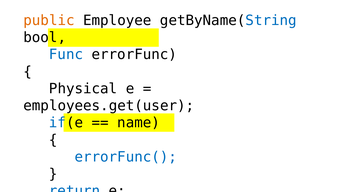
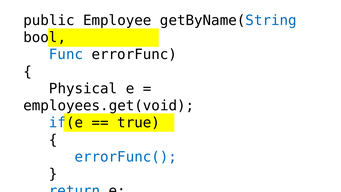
public colour: orange -> black (49, 20)
employees.get(user: employees.get(user -> employees.get(void (109, 106)
name: name -> true (139, 123)
